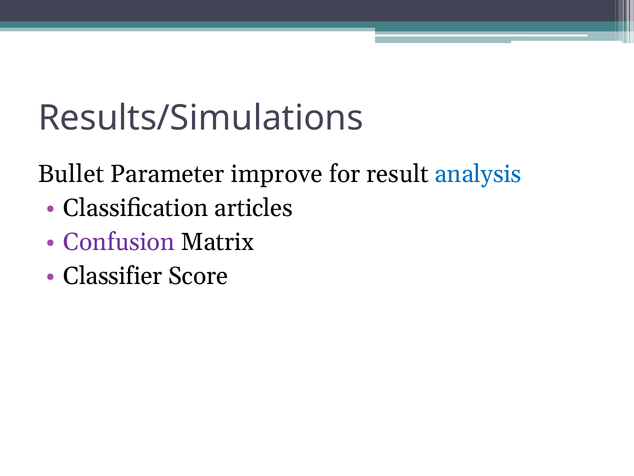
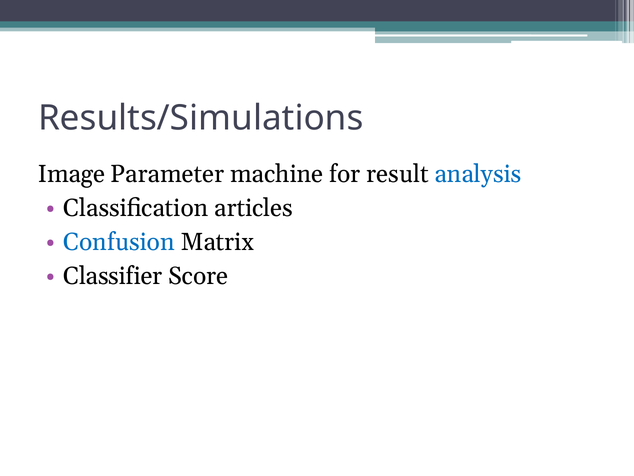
Bullet: Bullet -> Image (71, 174)
improve: improve -> machine (277, 174)
Confusion colour: purple -> blue (119, 242)
